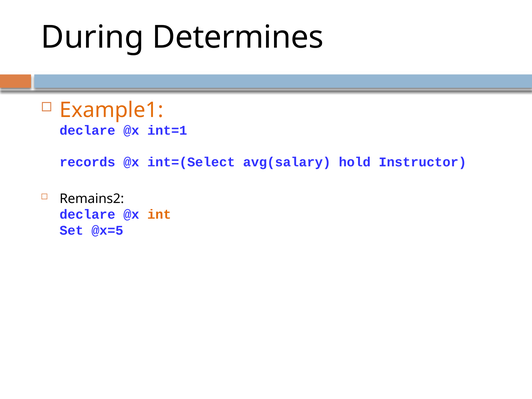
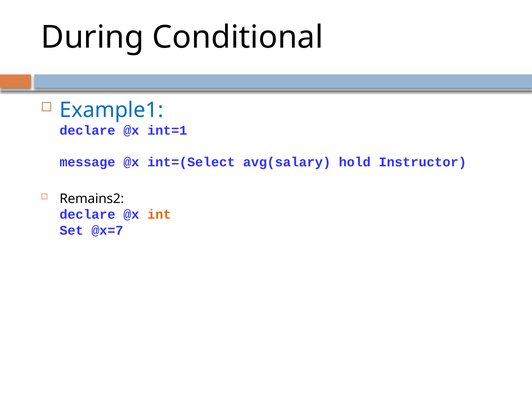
Determines: Determines -> Conditional (238, 37)
Example1 colour: orange -> blue (112, 110)
records: records -> message (87, 162)
@x=5: @x=5 -> @x=7 (107, 231)
